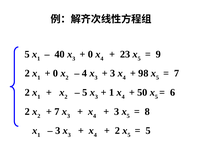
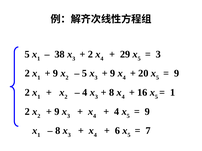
40: 40 -> 38 (60, 54)
0: 0 -> 2 (90, 54)
23: 23 -> 29 (125, 54)
9: 9 -> 3 (158, 54)
0: 0 -> 9 (55, 74)
4: 4 -> 5 (84, 74)
3: 3 -> 9 (113, 74)
98: 98 -> 20 (143, 74)
7: 7 -> 9 (177, 74)
5: 5 -> 4 (85, 93)
1: 1 -> 8 (112, 93)
50: 50 -> 16 (142, 93)
6: 6 -> 1 (173, 93)
7: 7 -> 9 (57, 112)
3: 3 -> 4 (117, 112)
8: 8 -> 9 (147, 112)
3: 3 -> 8 (58, 131)
2: 2 -> 6 (117, 131)
5: 5 -> 7 (148, 131)
